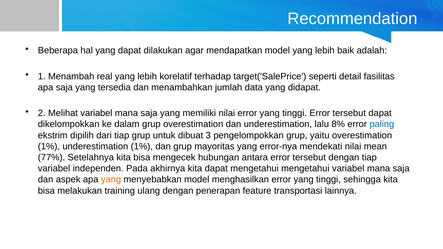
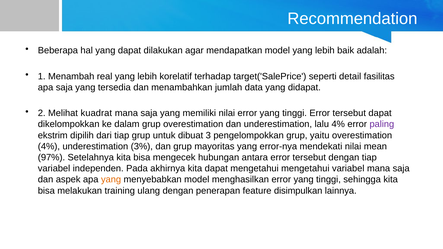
Melihat variabel: variabel -> kuadrat (96, 113)
lalu 8%: 8% -> 4% (338, 124)
paling colour: blue -> purple (382, 124)
1%: 1% -> 4% (49, 147)
underestimation 1%: 1% -> 3% (142, 147)
77%: 77% -> 97% (51, 158)
transportasi: transportasi -> disimpulkan (298, 191)
